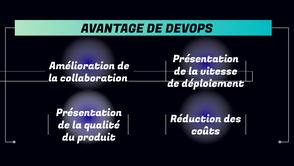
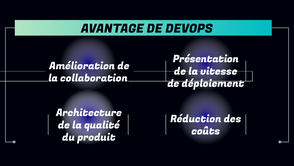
Présentation: Présentation -> Architecture (89, 112)
